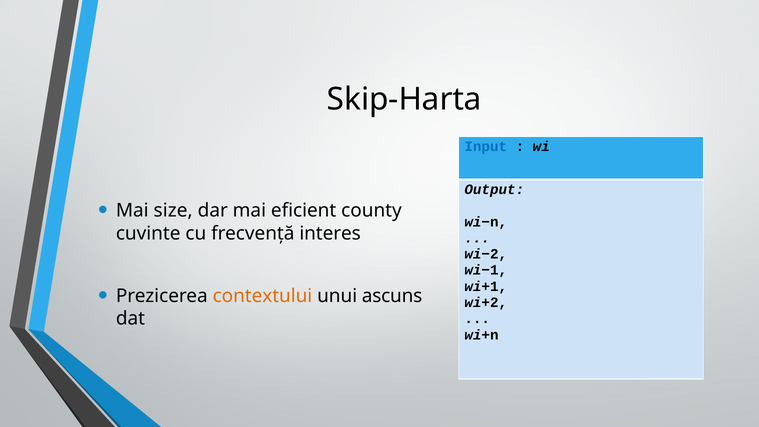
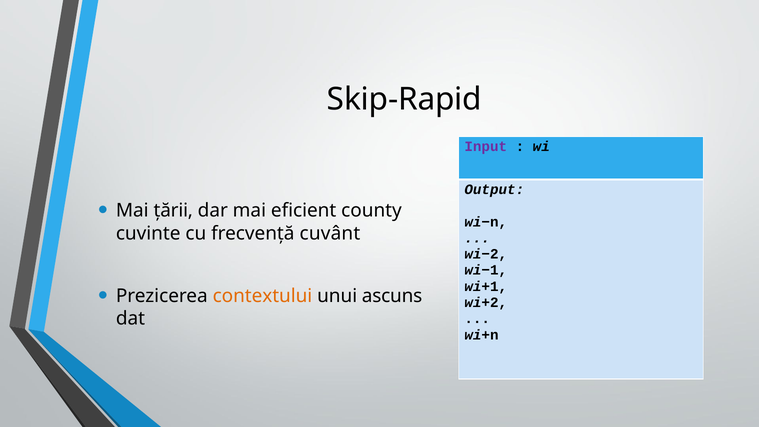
Skip-Harta: Skip-Harta -> Skip-Rapid (404, 99)
Input colour: blue -> purple (486, 147)
size: size -> țării (173, 210)
interes: interes -> cuvânt (330, 233)
